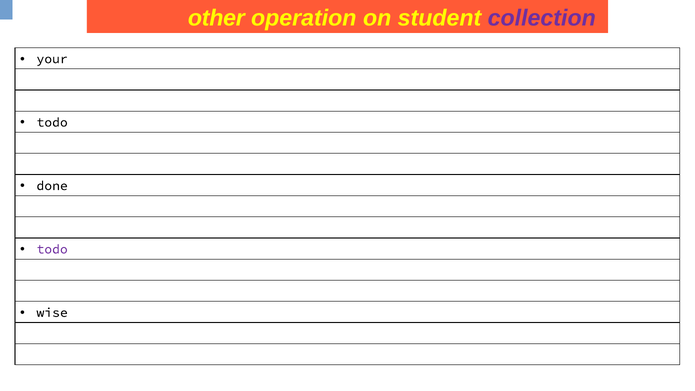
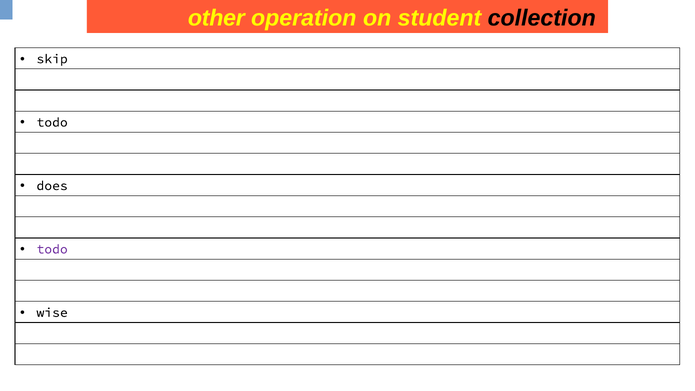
collection colour: purple -> black (542, 18)
your: your -> skip (52, 59)
done: done -> does (52, 186)
